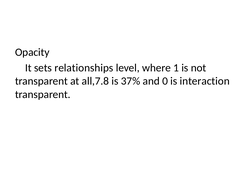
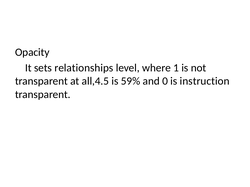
all,7.8: all,7.8 -> all,4.5 (95, 81)
37%: 37% -> 59% (131, 81)
interaction: interaction -> instruction (205, 81)
